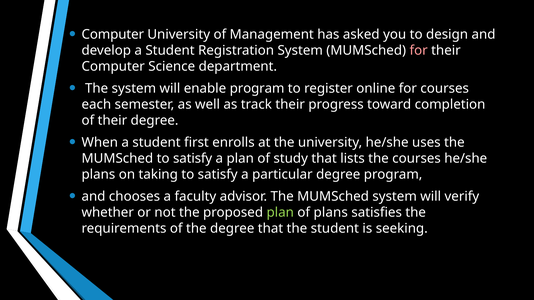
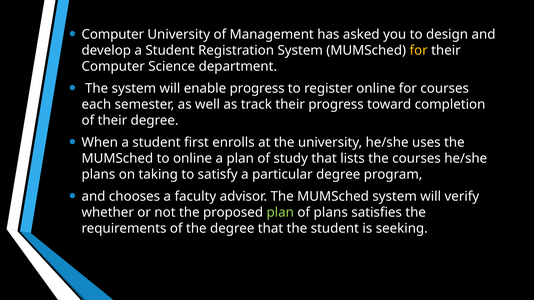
for colour: pink -> yellow (419, 51)
enable program: program -> progress (257, 89)
MUMSched to satisfy: satisfy -> online (193, 159)
